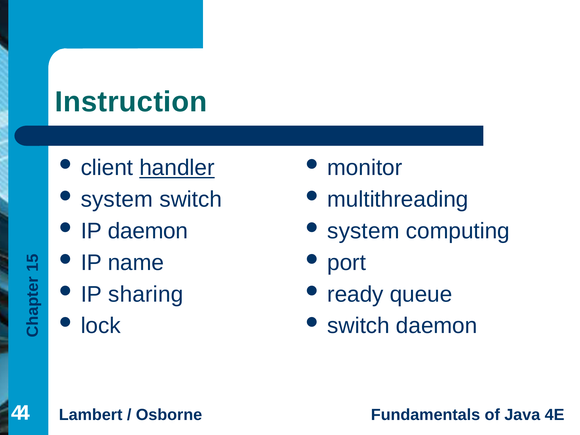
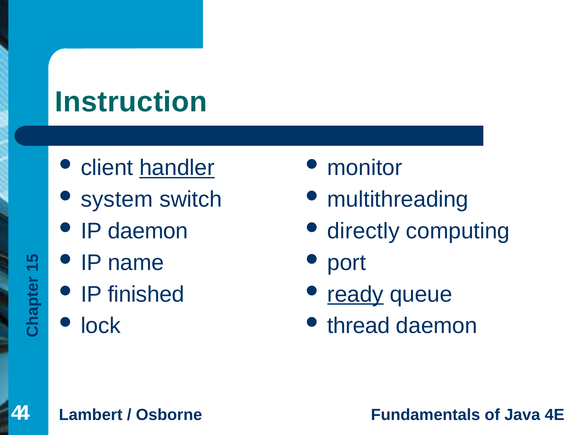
system: system -> directly (363, 231)
sharing: sharing -> finished (146, 294)
ready underline: none -> present (355, 294)
switch: switch -> thread (359, 326)
